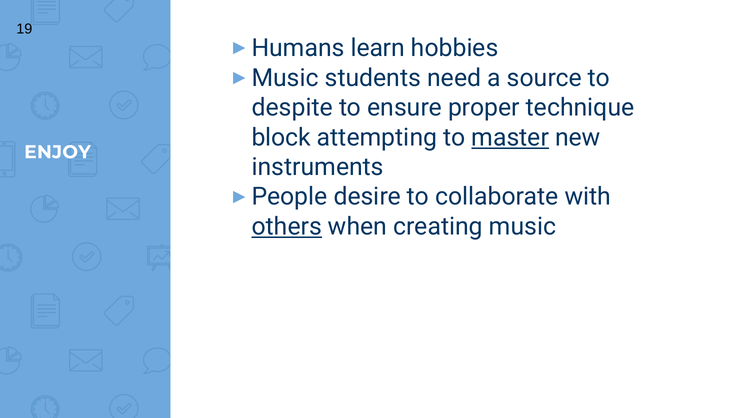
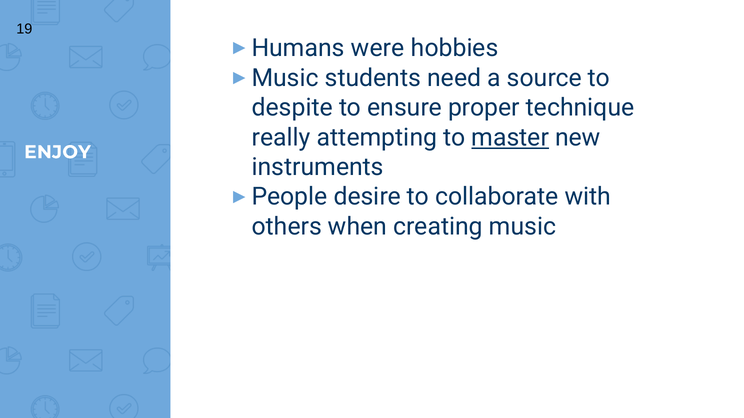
learn: learn -> were (378, 48)
block: block -> really (281, 138)
others underline: present -> none (287, 227)
